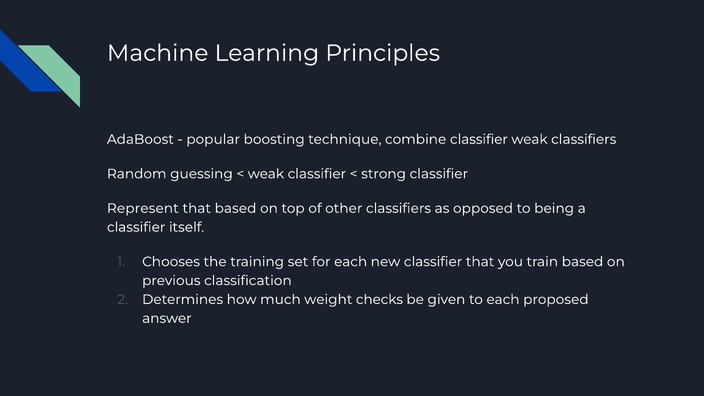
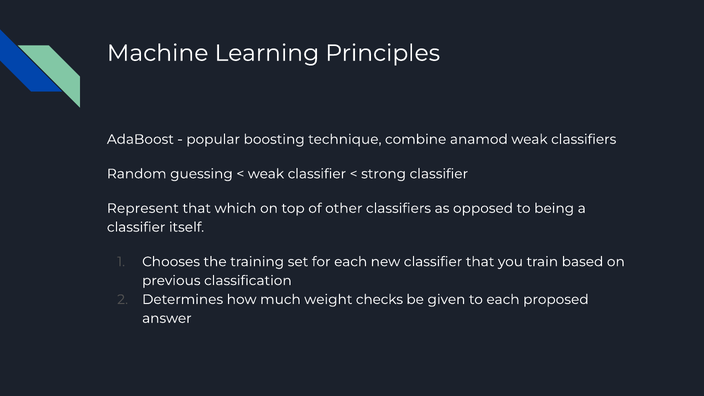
combine classifier: classifier -> anamod (479, 139)
that based: based -> which (236, 208)
